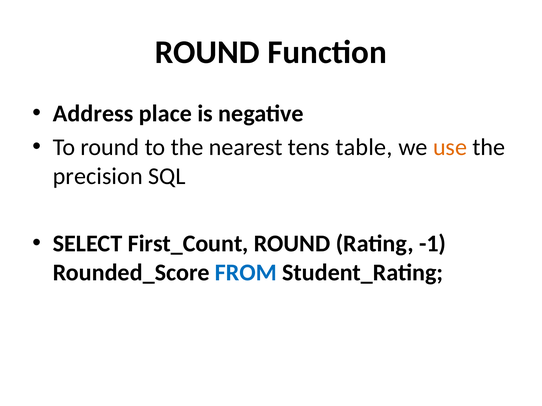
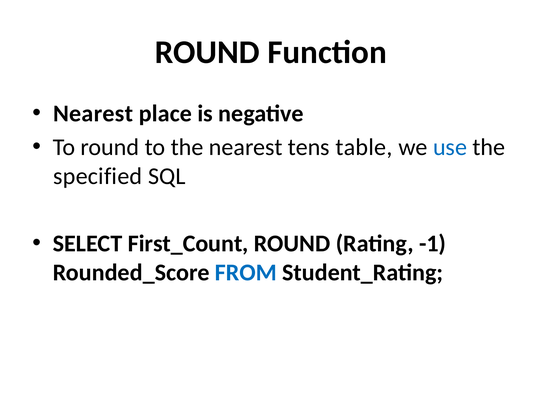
Address: Address -> Nearest (93, 114)
use colour: orange -> blue (450, 147)
precision: precision -> specified (98, 176)
